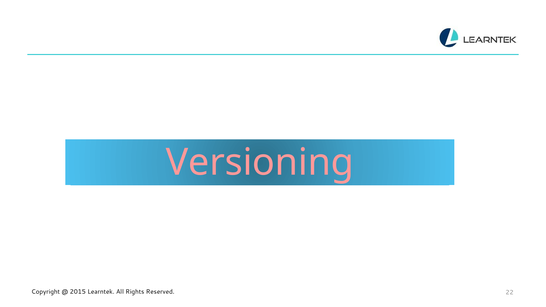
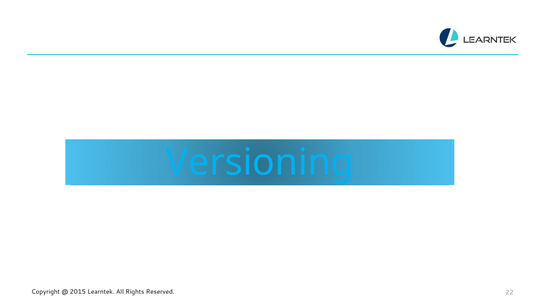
Versioning colour: pink -> light blue (260, 163)
